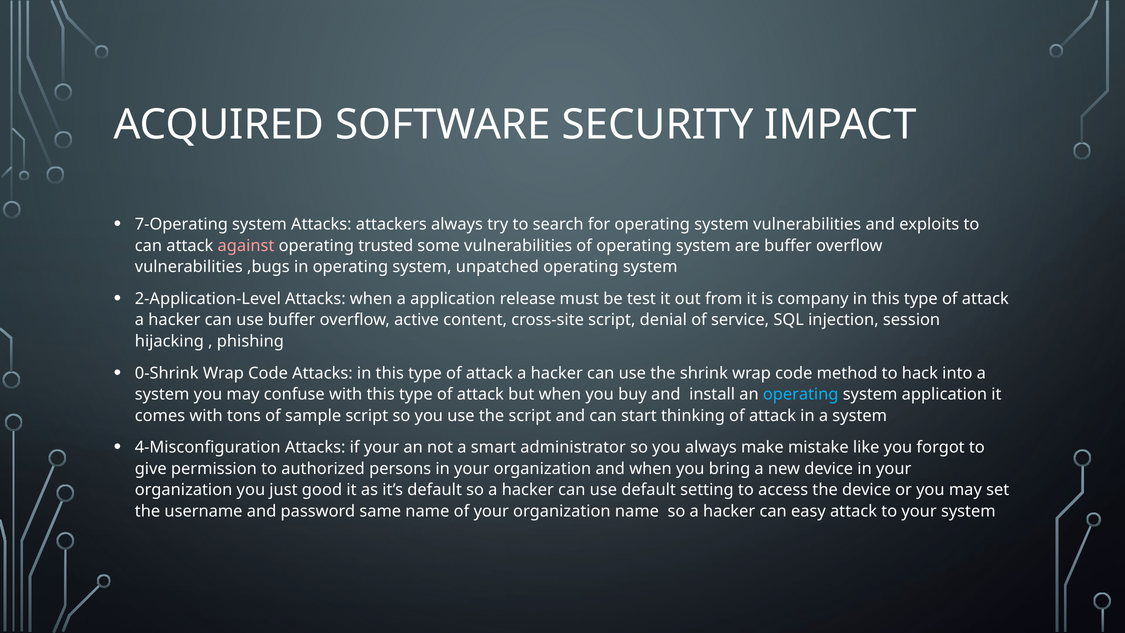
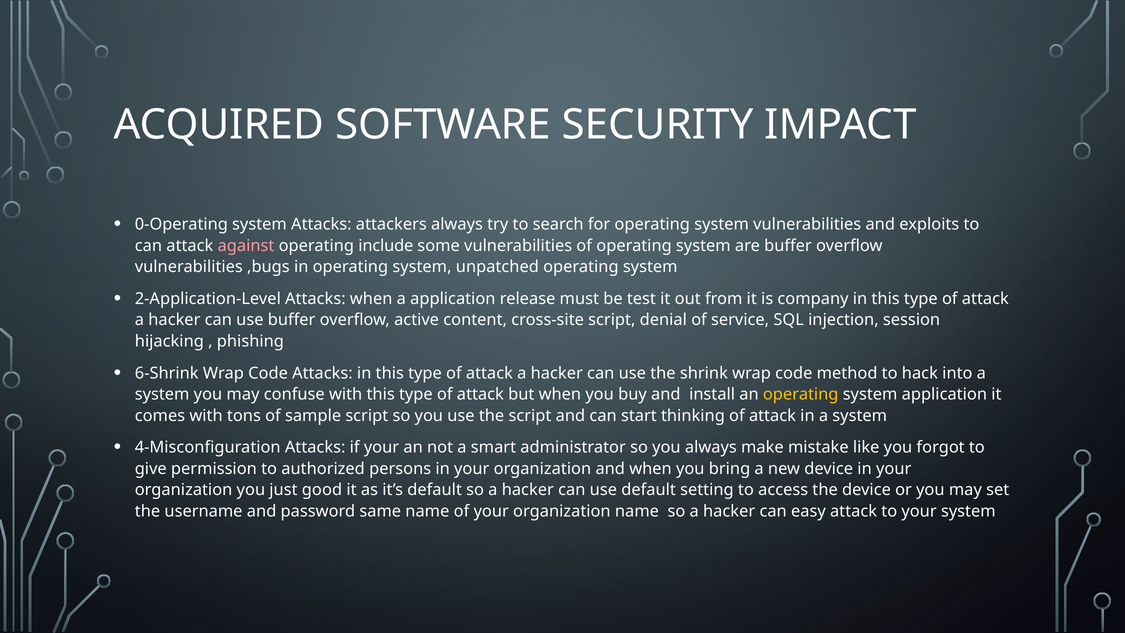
7-Operating: 7-Operating -> 0-Operating (181, 224)
trusted: trusted -> include (386, 246)
0-Shrink: 0-Shrink -> 6-Shrink (167, 373)
operating colour: light blue -> yellow (801, 394)
